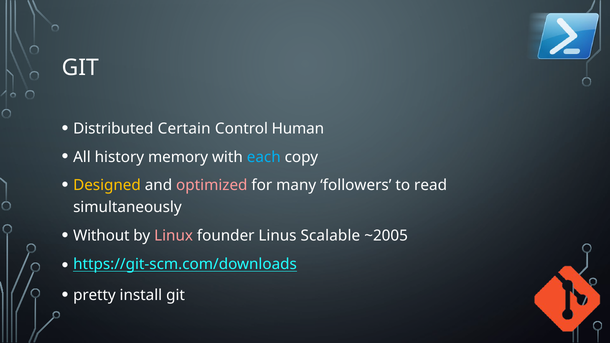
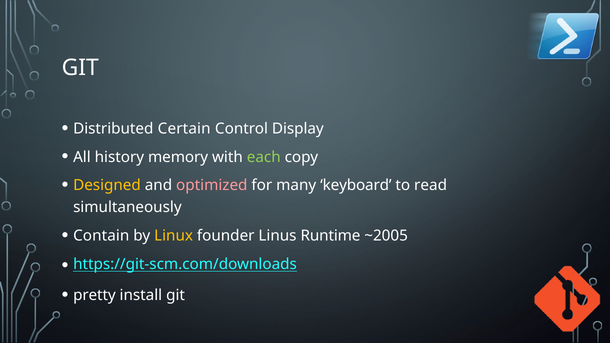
Human: Human -> Display (298, 129)
each colour: light blue -> light green (264, 157)
followers: followers -> keyboard (356, 185)
Without: Without -> Contain (101, 236)
Linux colour: pink -> yellow (174, 236)
Scalable: Scalable -> Runtime (330, 236)
